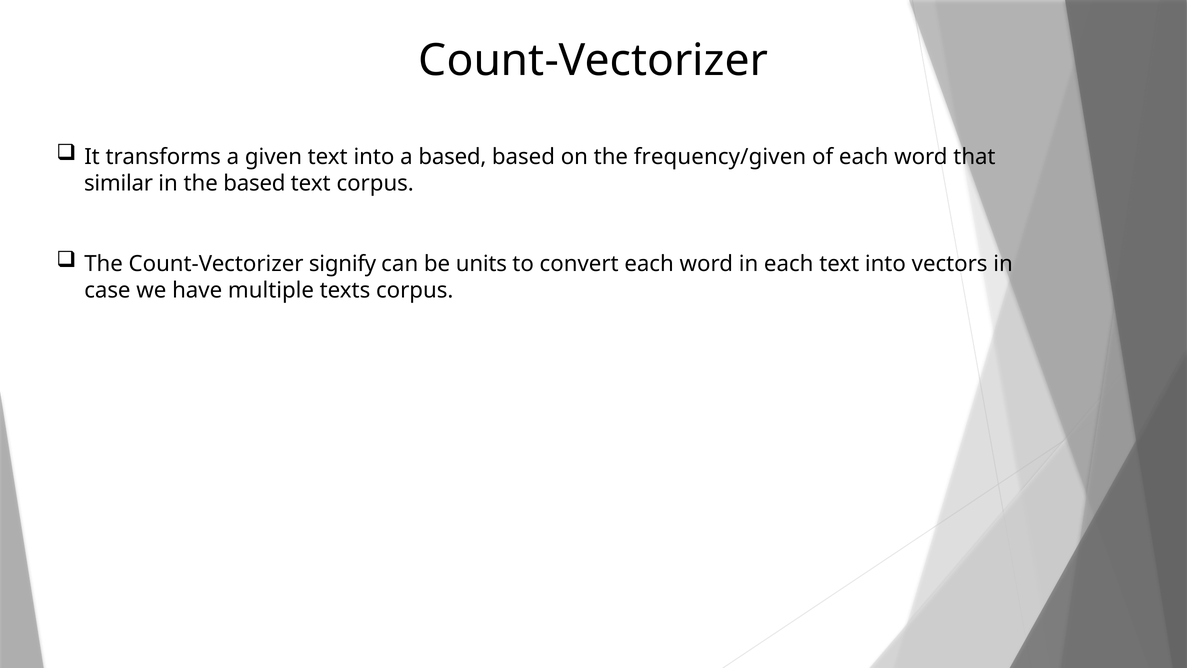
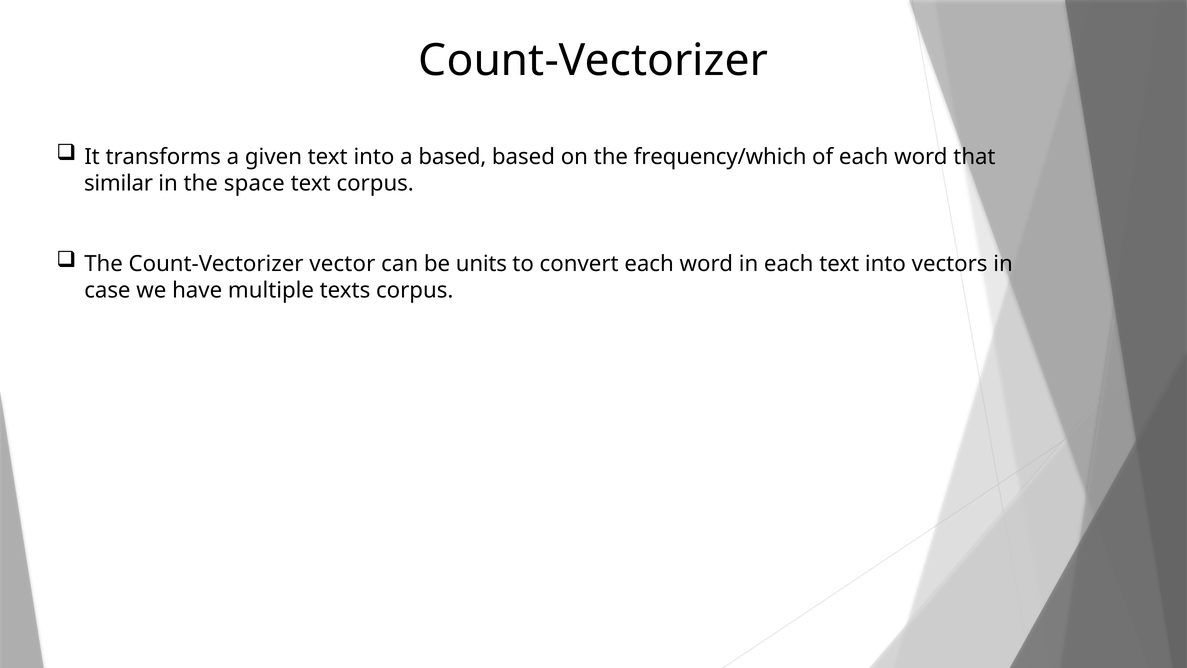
frequency/given: frequency/given -> frequency/which (720, 157)
the based: based -> space (254, 183)
signify: signify -> vector (342, 264)
